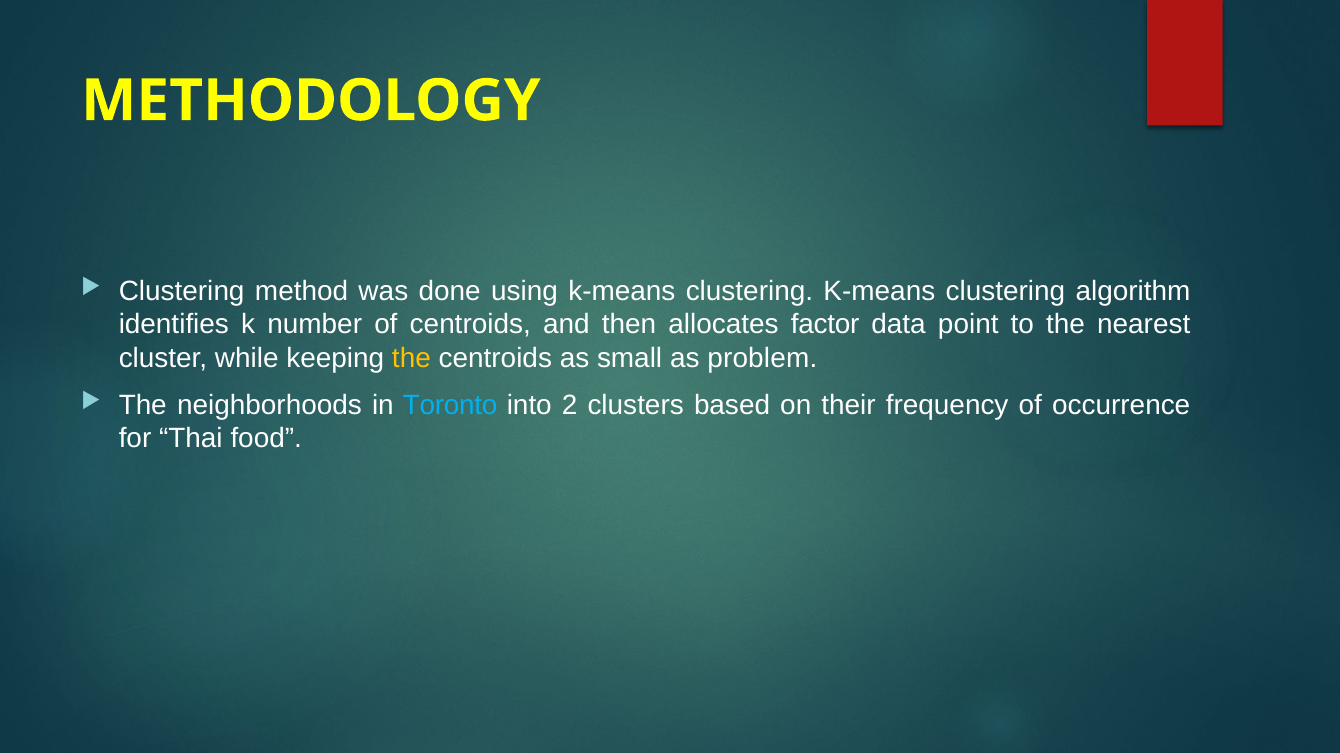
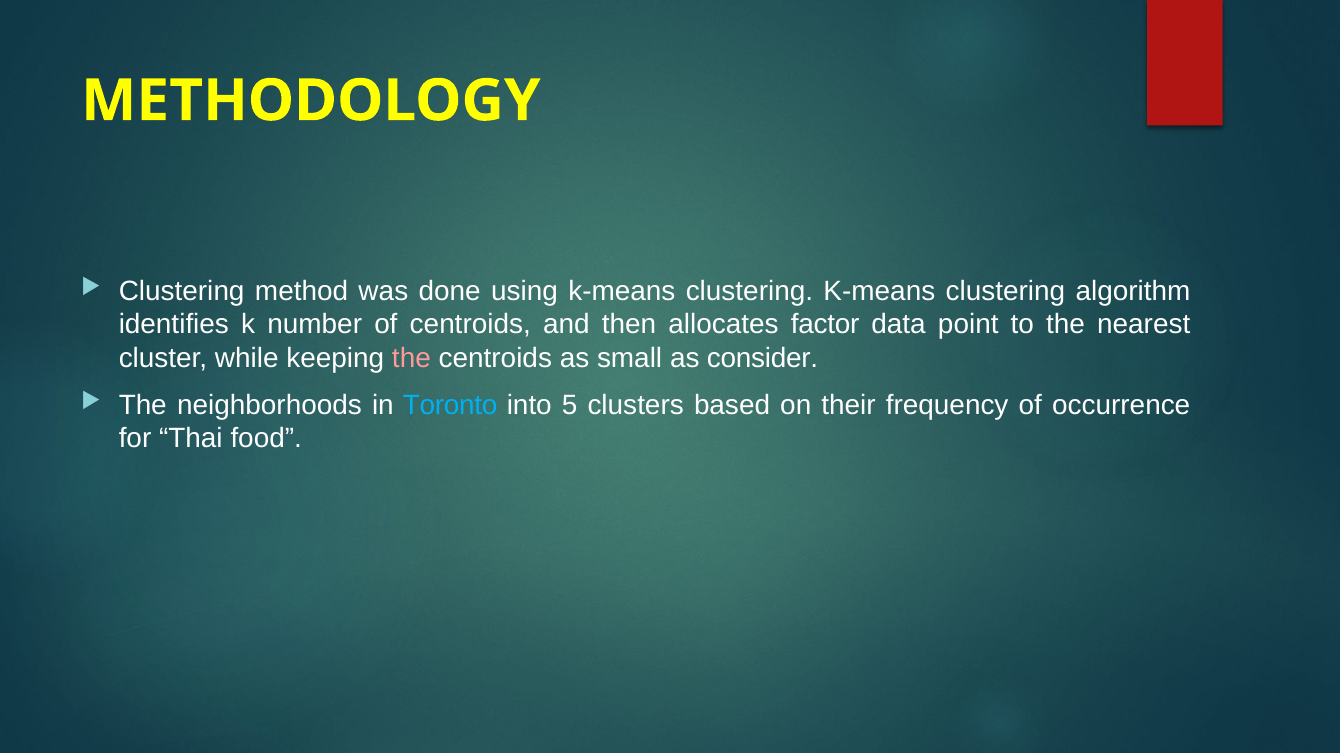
the colour: yellow -> pink (411, 358)
problem: problem -> consider (763, 358)
2: 2 -> 5 (570, 406)
